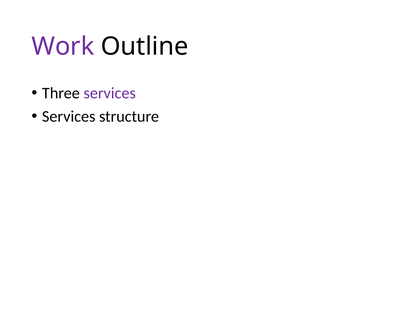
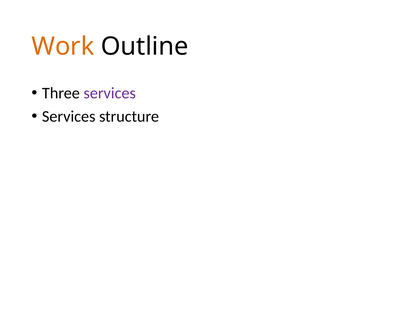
Work colour: purple -> orange (63, 47)
